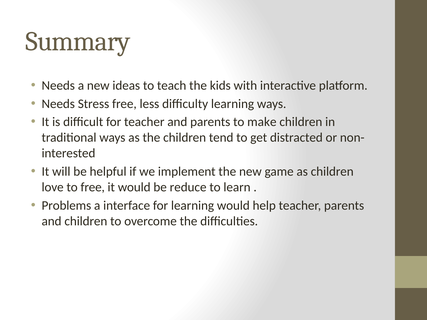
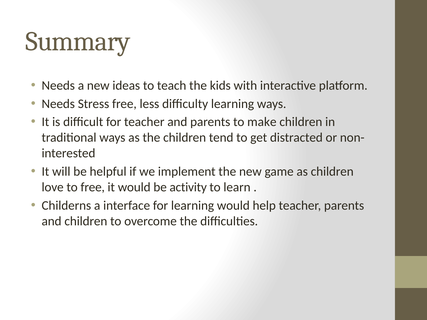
reduce: reduce -> activity (188, 187)
Problems: Problems -> Childerns (66, 206)
